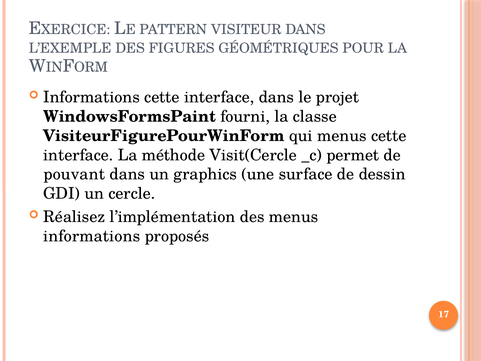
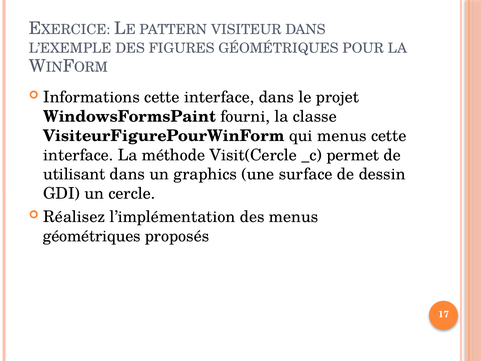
pouvant: pouvant -> utilisant (74, 174)
informations: informations -> géométriques (92, 236)
